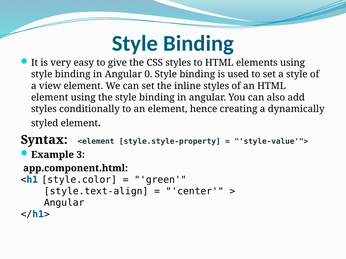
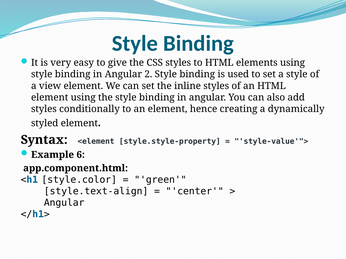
0: 0 -> 2 (148, 74)
3: 3 -> 6 (81, 155)
